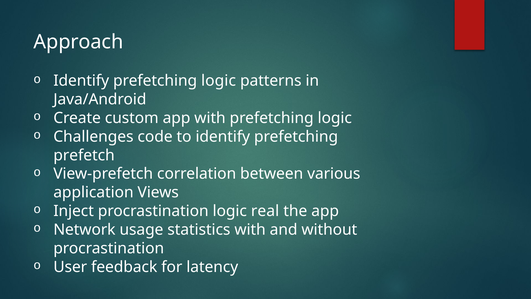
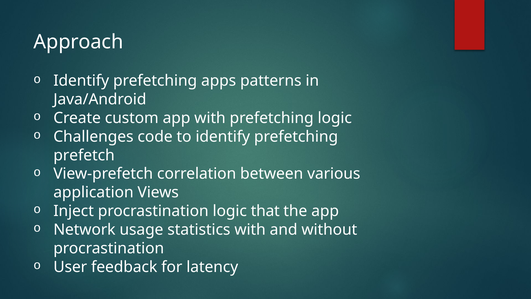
Identify prefetching logic: logic -> apps (219, 81)
real: real -> that (265, 211)
